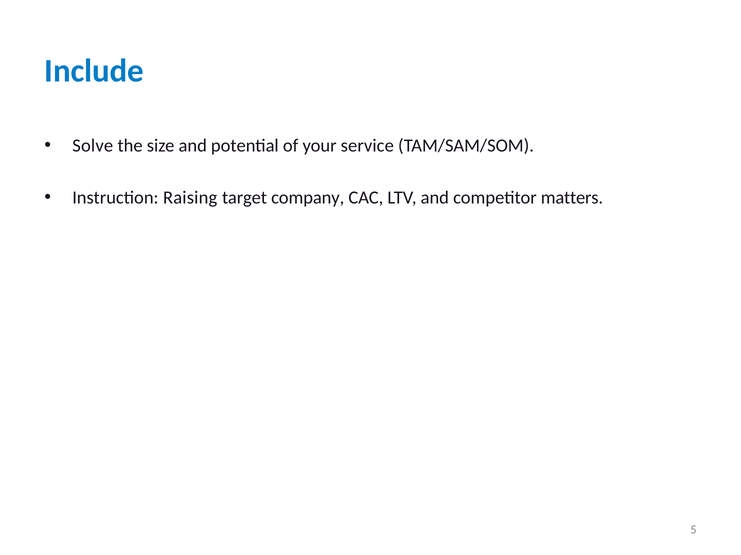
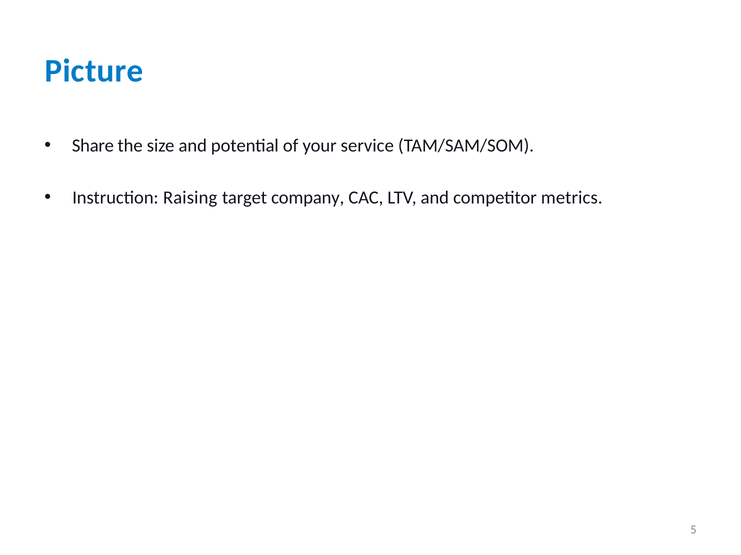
Include: Include -> Picture (94, 71)
Solve: Solve -> Share (93, 146)
matters: matters -> metrics (572, 198)
